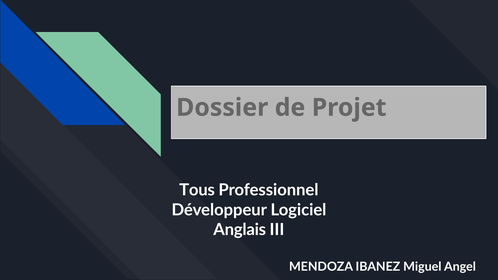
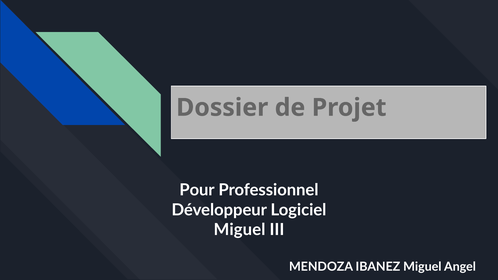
Tous: Tous -> Pour (197, 190)
Anglais: Anglais -> Miguel (240, 230)
